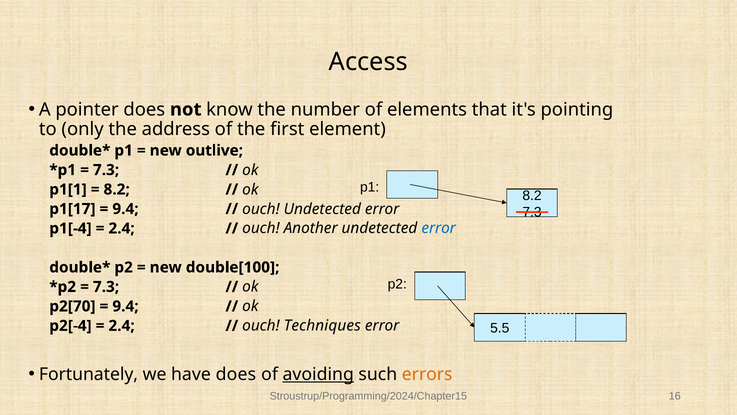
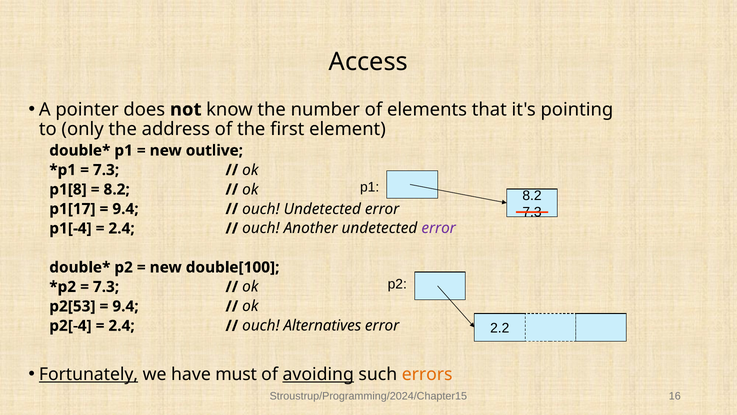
p1[1: p1[1 -> p1[8 (68, 189)
error colour: blue -> purple (439, 228)
p2[70: p2[70 -> p2[53 (72, 306)
5.5: 5.5 -> 2.2 (500, 328)
Techniques: Techniques -> Alternatives (322, 325)
Fortunately underline: none -> present (88, 374)
have does: does -> must (236, 374)
